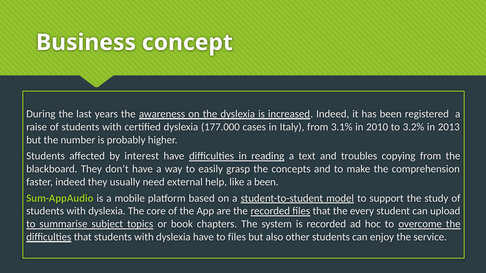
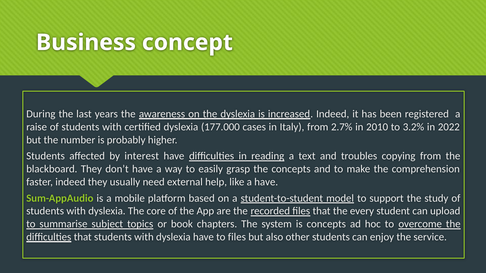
3.1%: 3.1% -> 2.7% (342, 127)
2013: 2013 -> 2022 (449, 127)
a been: been -> have (266, 182)
is recorded: recorded -> concepts (326, 224)
